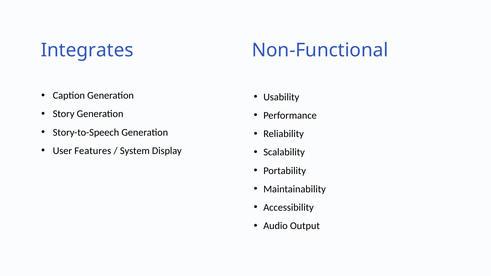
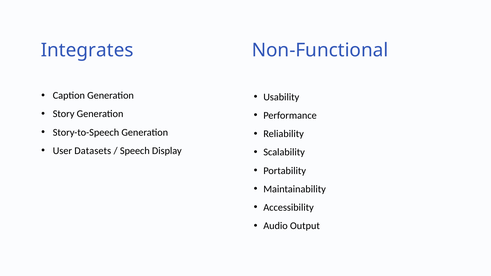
Features: Features -> Datasets (93, 151)
System: System -> Speech (135, 151)
